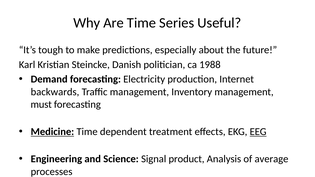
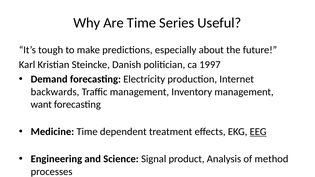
1988: 1988 -> 1997 (210, 65)
must: must -> want (41, 105)
Medicine underline: present -> none (52, 132)
average: average -> method (271, 159)
